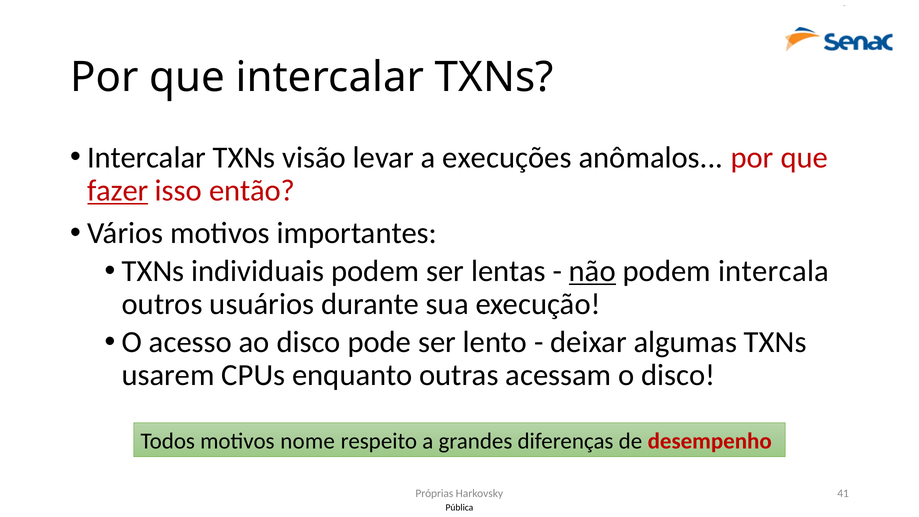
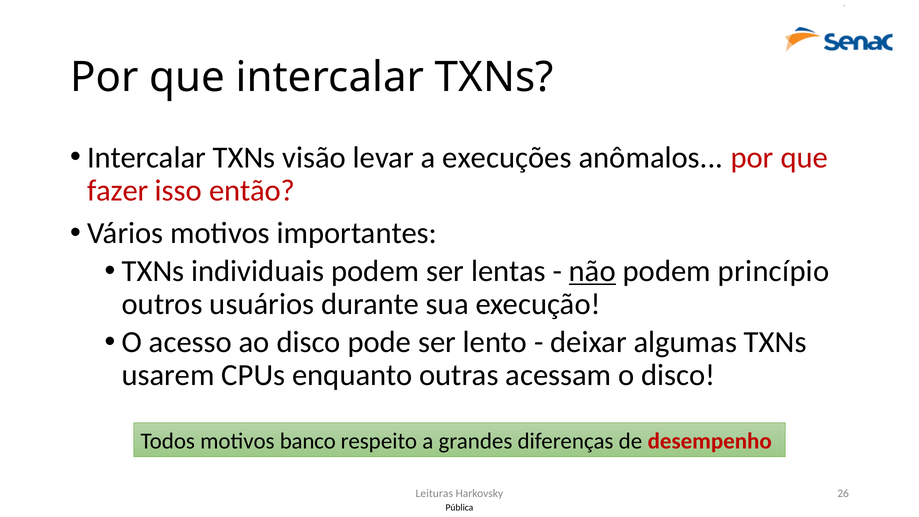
fazer underline: present -> none (118, 191)
intercala: intercala -> princípio (774, 271)
nome: nome -> banco (308, 441)
Próprias: Próprias -> Leituras (434, 494)
41: 41 -> 26 (843, 494)
